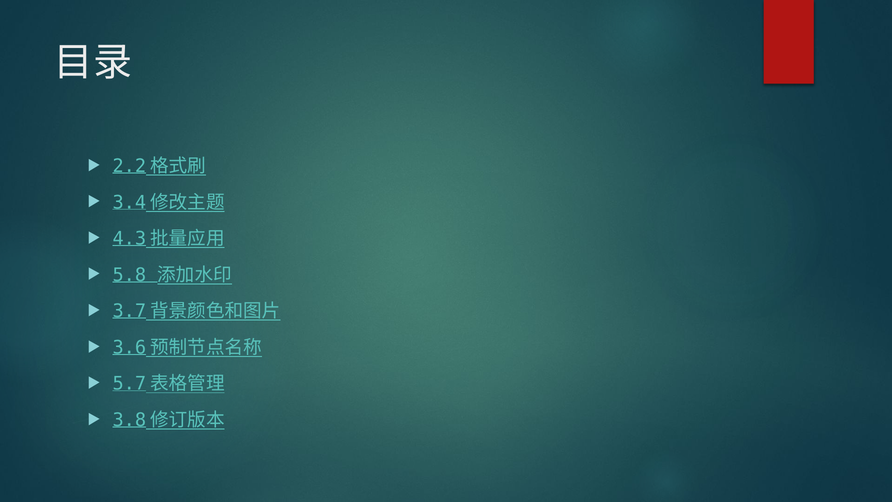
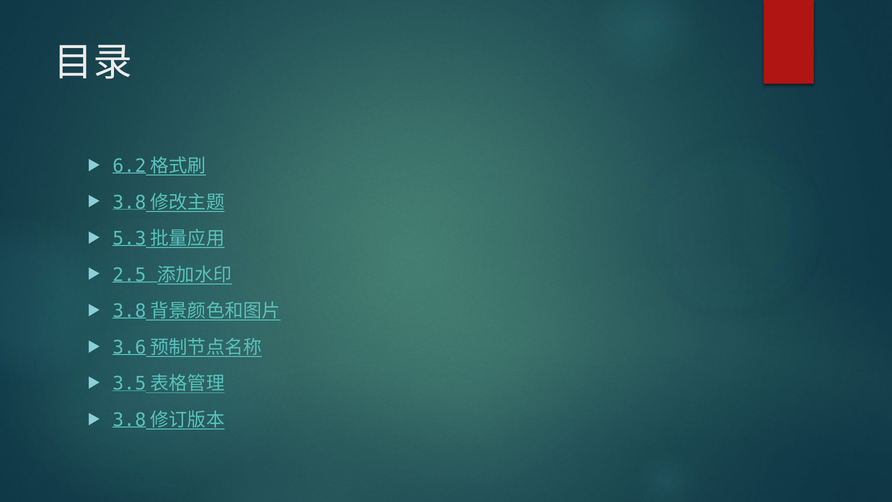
2.2: 2.2 -> 6.2 (129, 166)
3.4: 3.4 -> 3.8 (129, 202)
4.3: 4.3 -> 5.3 (129, 239)
5.8: 5.8 -> 2.5 (129, 275)
3.7: 3.7 -> 3.8 (129, 311)
5.7: 5.7 -> 3.5 (129, 384)
